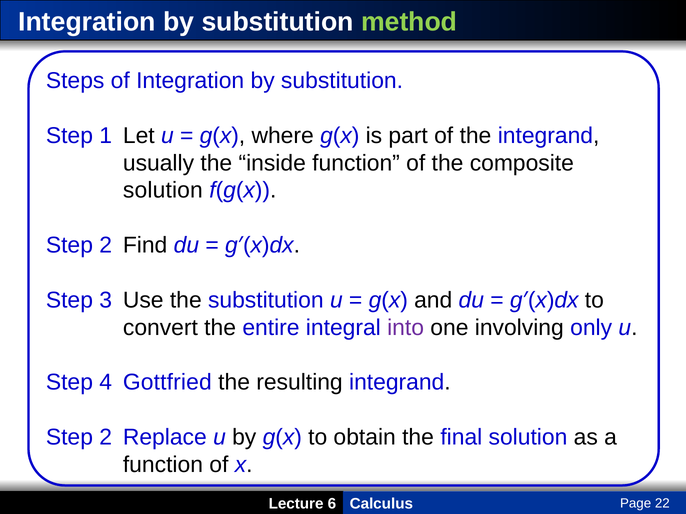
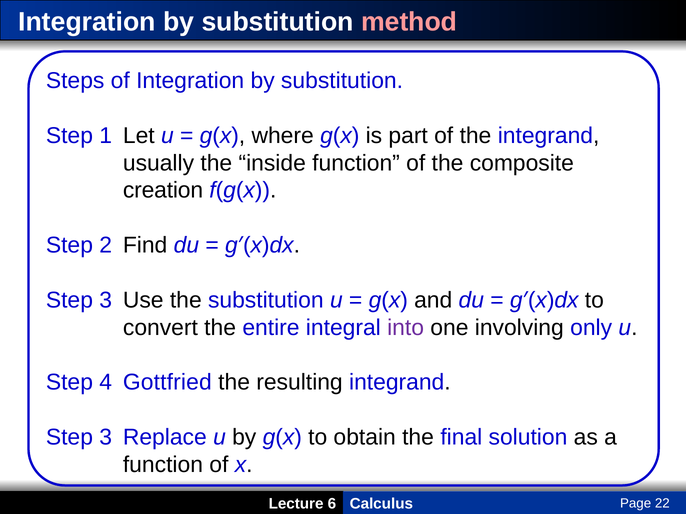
method colour: light green -> pink (409, 22)
solution: solution -> creation (163, 191)
2: 2 -> 3 (106, 438)
